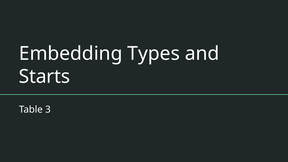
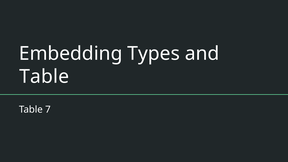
Starts: Starts -> Table (44, 77)
3: 3 -> 7 (48, 110)
